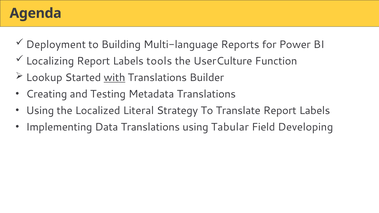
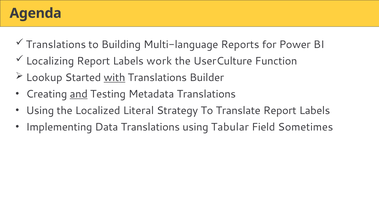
Deployment: Deployment -> Translations (56, 45)
tools: tools -> work (159, 61)
and underline: none -> present (79, 94)
Developing: Developing -> Sometimes (305, 127)
